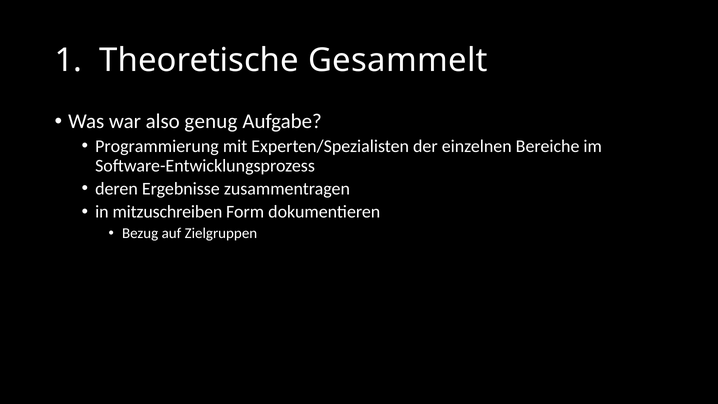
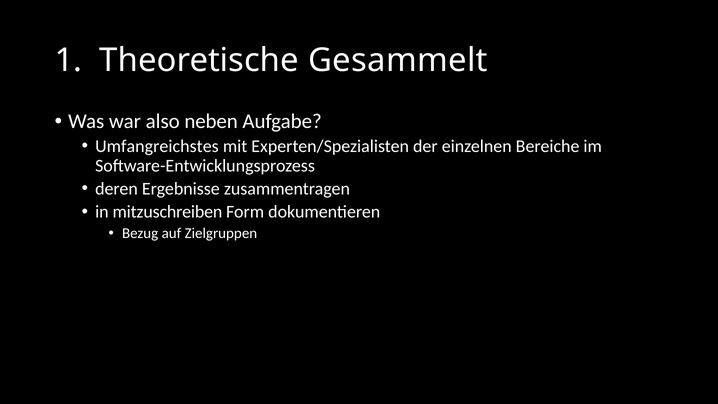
genug: genug -> neben (211, 121)
Programmierung: Programmierung -> Umfangreichstes (157, 146)
